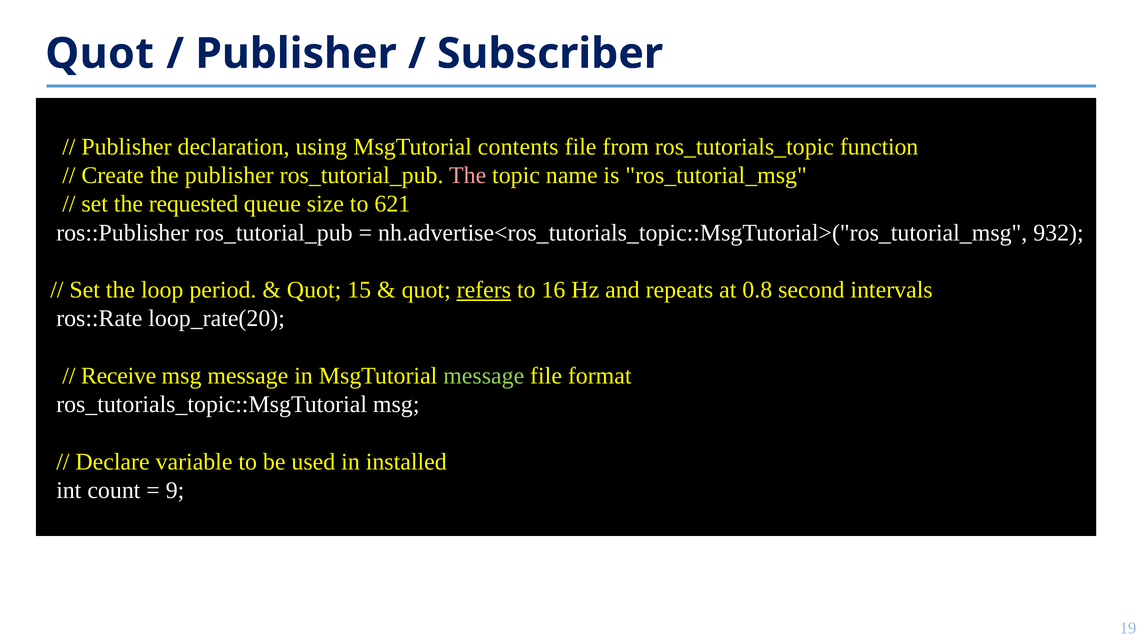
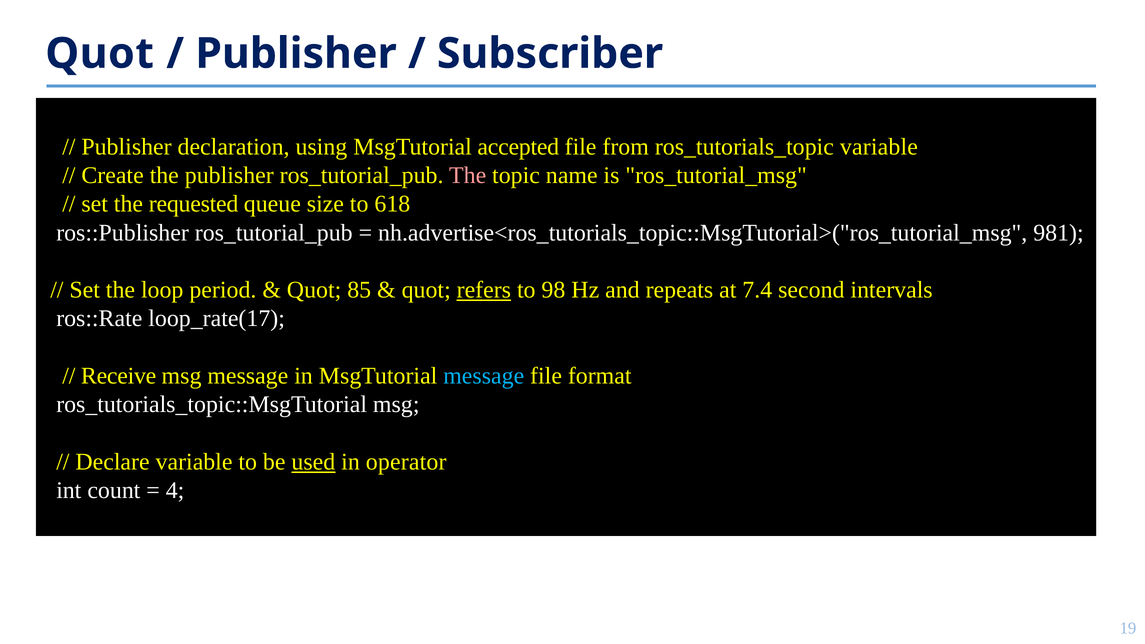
contents: contents -> accepted (518, 147)
ros_tutorials_topic function: function -> variable (879, 147)
621: 621 -> 618 (392, 204)
932: 932 -> 981 (1058, 233)
15: 15 -> 85 (359, 290)
16: 16 -> 98 (553, 290)
0.8: 0.8 -> 7.4 (757, 290)
loop_rate(20: loop_rate(20 -> loop_rate(17 (217, 319)
message colour: light green -> light blue (484, 376)
used underline: none -> present (313, 462)
installed: installed -> operator (406, 462)
9: 9 -> 4 (175, 490)
